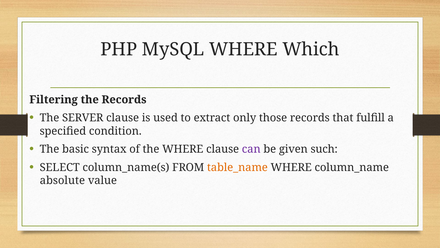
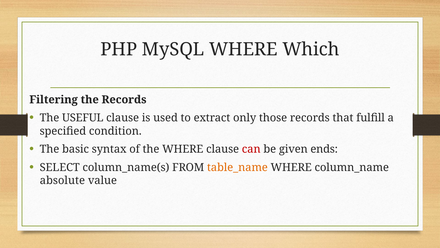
SERVER: SERVER -> USEFUL (83, 118)
can colour: purple -> red (251, 149)
such: such -> ends (324, 149)
